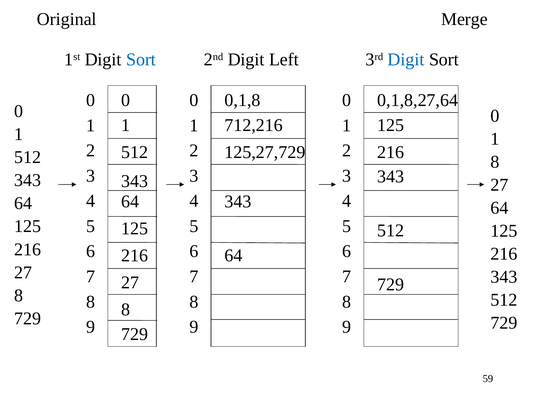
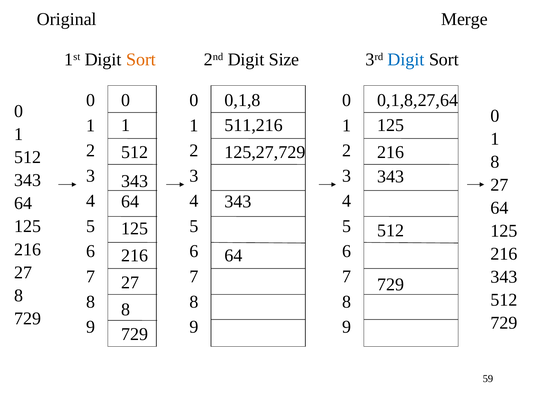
Sort colour: blue -> orange (141, 60)
Left: Left -> Size (284, 60)
712,216: 712,216 -> 511,216 (254, 125)
